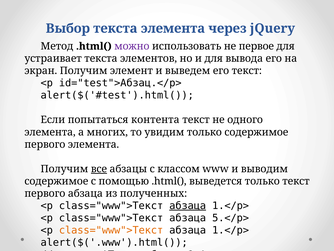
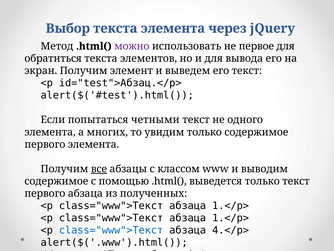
устраивает: устраивает -> обратиться (53, 58)
контента: контента -> четными (155, 120)
абзаца underline: present -> none (188, 205)
5.</p>: 5.</p> -> 1.</p> (231, 218)
class="www">Текст colour: orange -> blue (111, 230)
1.</p>: 1.</p> -> 4.</p> (231, 230)
